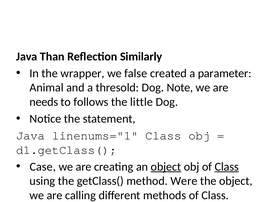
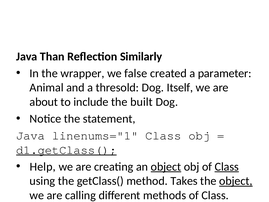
Dog Note: Note -> Itself (180, 88)
needs: needs -> about (44, 102)
follows: follows -> include (91, 102)
little: little -> built (141, 102)
d1.getClass( underline: none -> present (66, 150)
Case: Case -> Help (43, 166)
Were: Were -> Takes (184, 181)
object underline: none -> present (236, 181)
